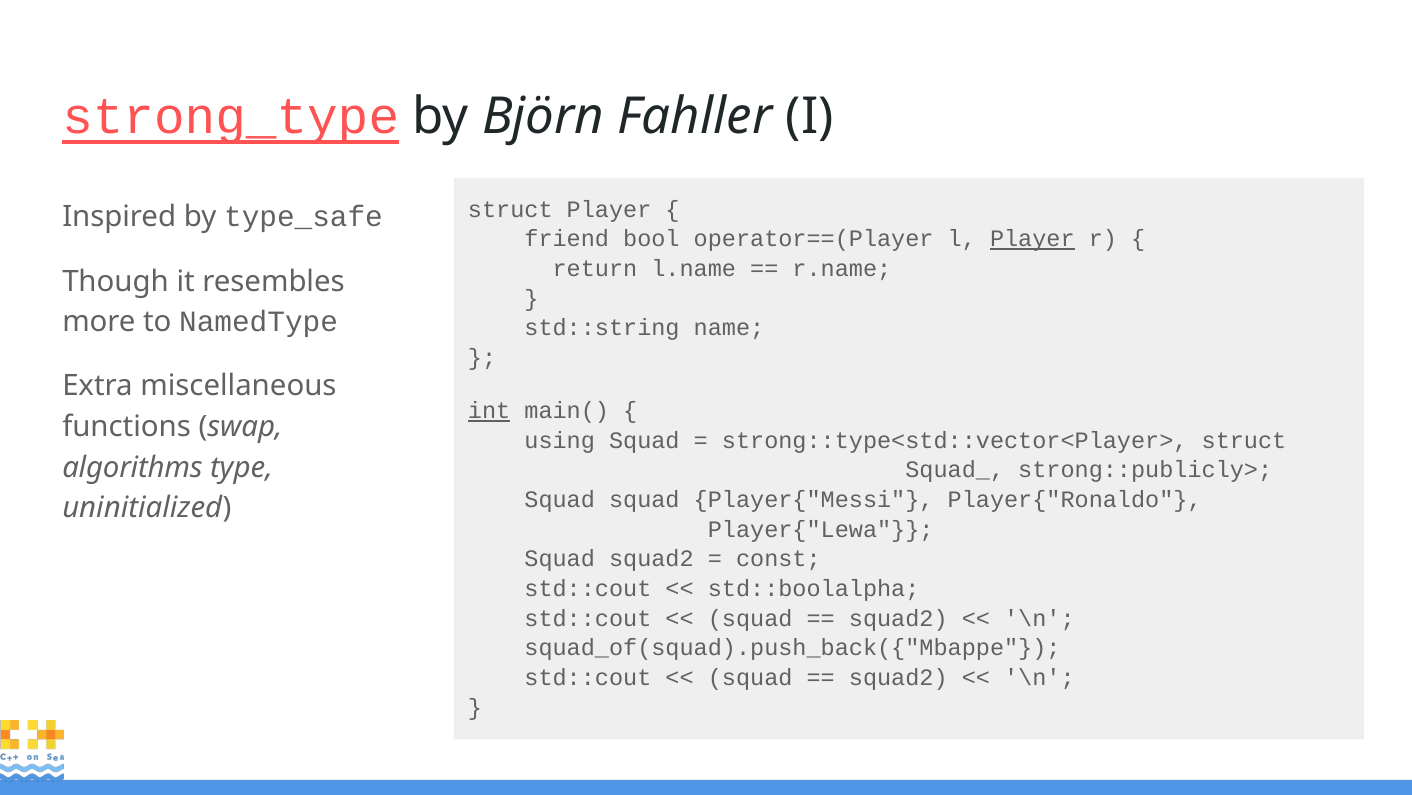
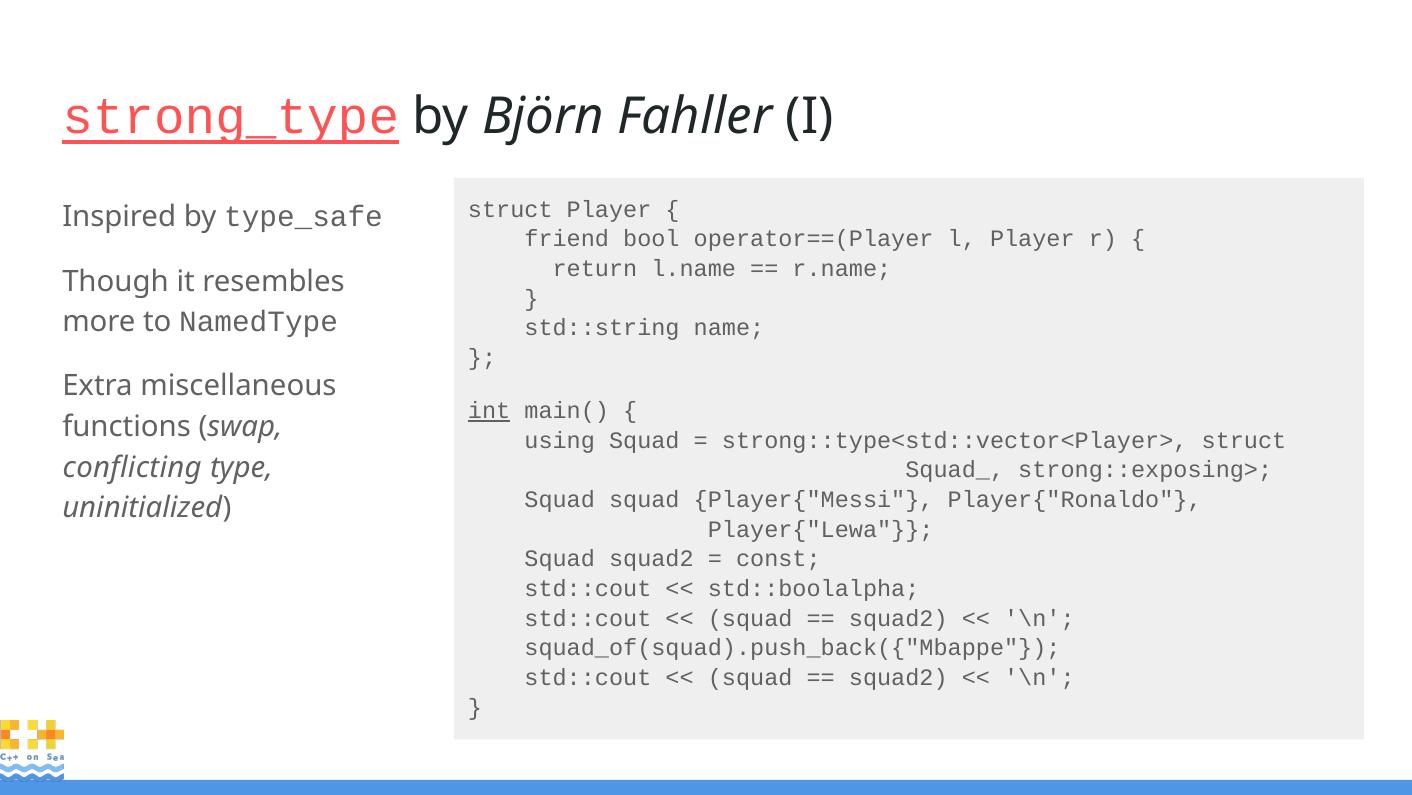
Player underline: present -> none (1032, 239)
algorithms: algorithms -> conflicting (132, 467)
strong::publicly>: strong::publicly> -> strong::exposing> (1145, 470)
